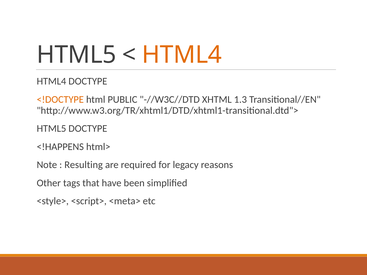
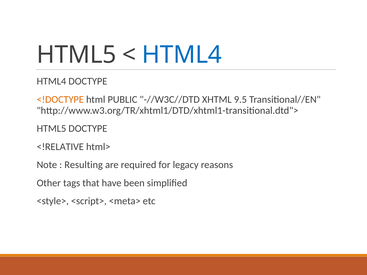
HTML4 colour: orange -> blue (182, 55)
1.3: 1.3 -> 9.5 (240, 100)
<!HAPPENS: <!HAPPENS -> <!RELATIVE (60, 147)
